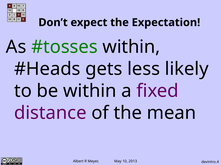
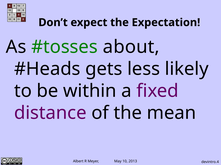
within: within -> about (131, 47)
